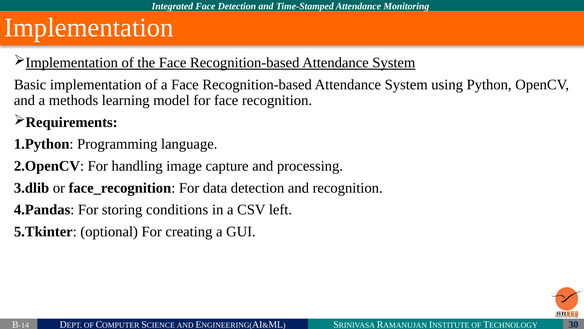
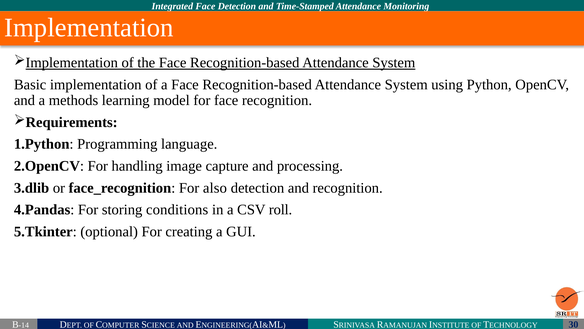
data: data -> also (215, 188)
left: left -> roll (281, 209)
